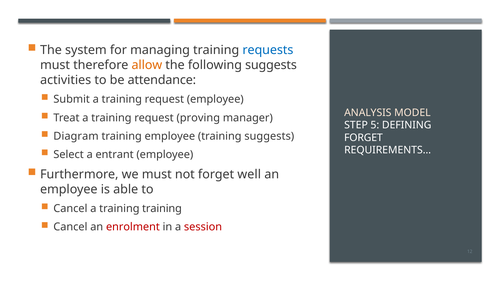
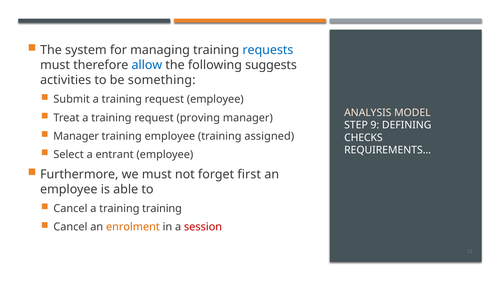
allow colour: orange -> blue (147, 65)
attendance: attendance -> something (162, 80)
5: 5 -> 9 (375, 125)
Diagram: Diagram -> Manager (76, 136)
training suggests: suggests -> assigned (269, 136)
FORGET: FORGET -> CHECKS (363, 138)
well: well -> first (249, 175)
enrolment colour: red -> orange (133, 227)
